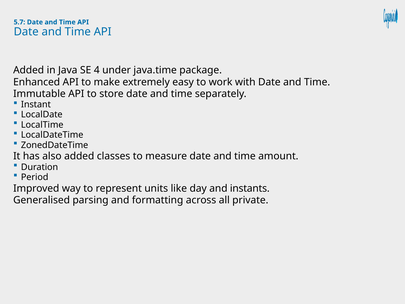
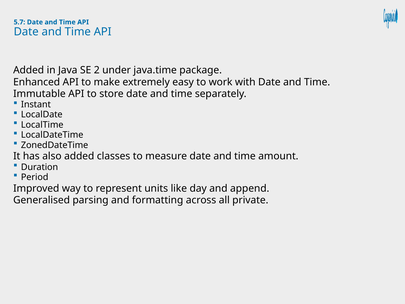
4: 4 -> 2 (97, 70)
instants: instants -> append (250, 188)
